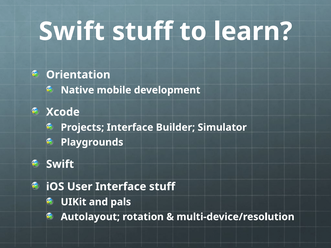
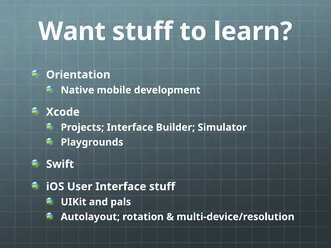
Swift: Swift -> Want (72, 32)
